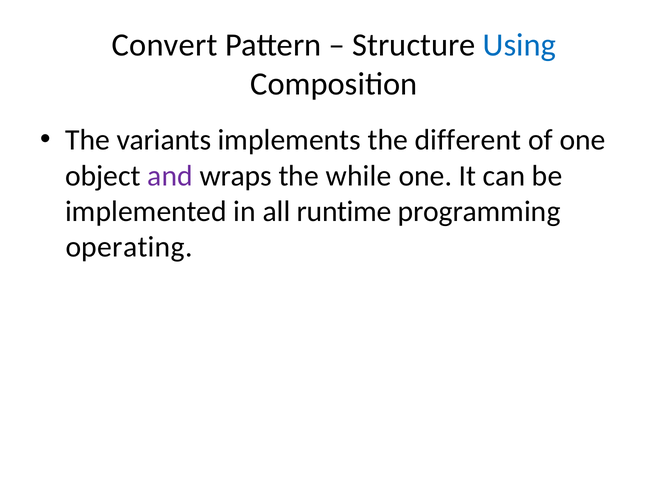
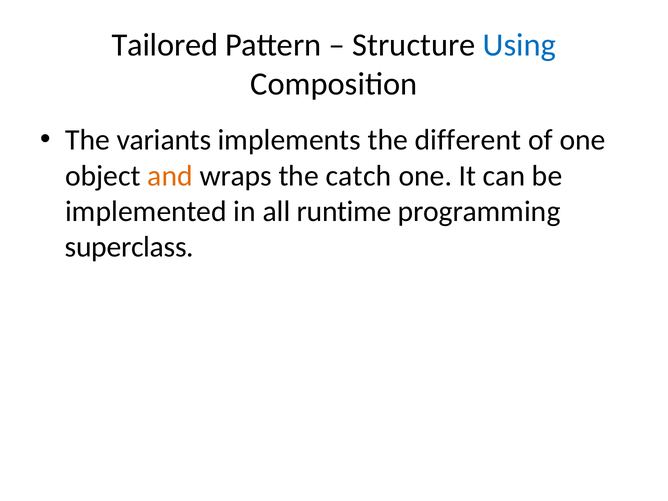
Convert: Convert -> Tailored (165, 45)
and colour: purple -> orange (170, 176)
while: while -> catch (359, 176)
operating: operating -> superclass (129, 247)
